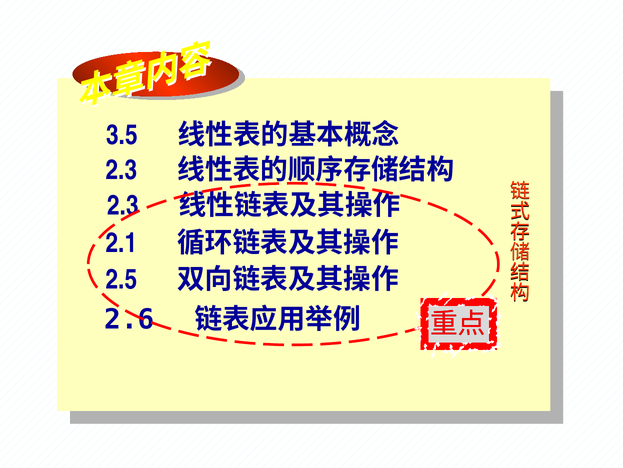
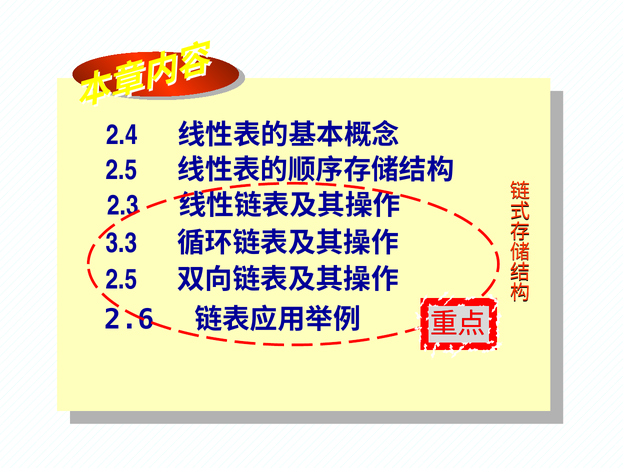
3.5: 3.5 -> 2.4 (122, 135)
2.3: 2.3 -> 2.5 (122, 170)
2.1: 2.1 -> 3.3 (122, 242)
